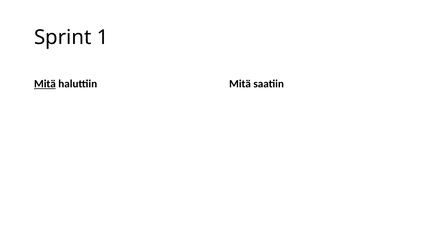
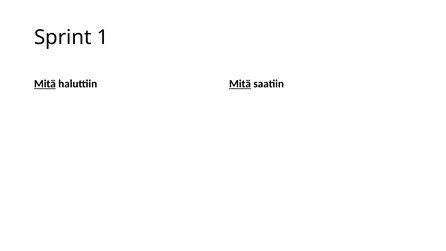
Mitä underline: none -> present (240, 84)
